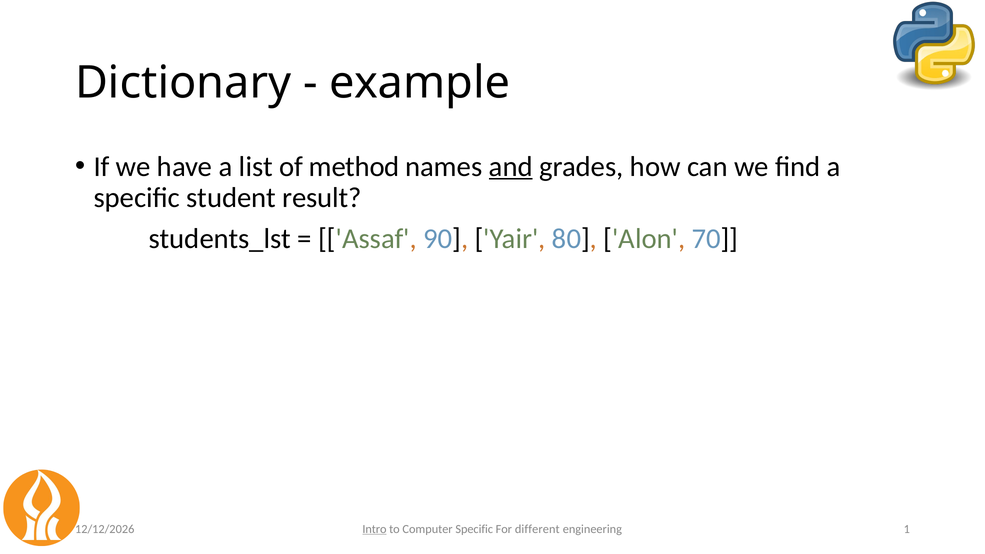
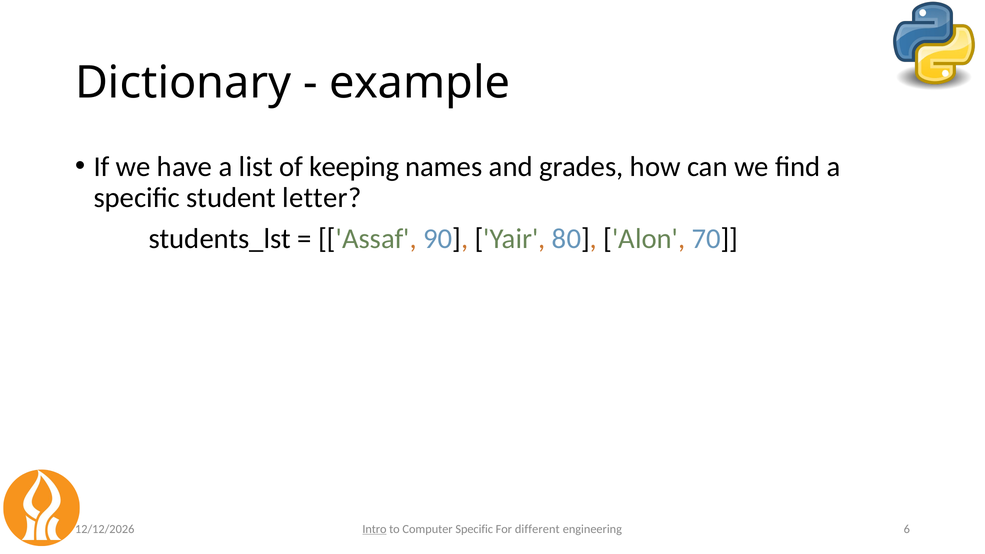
method: method -> keeping (354, 167)
and underline: present -> none (511, 167)
result: result -> letter (322, 198)
1: 1 -> 6 (907, 529)
